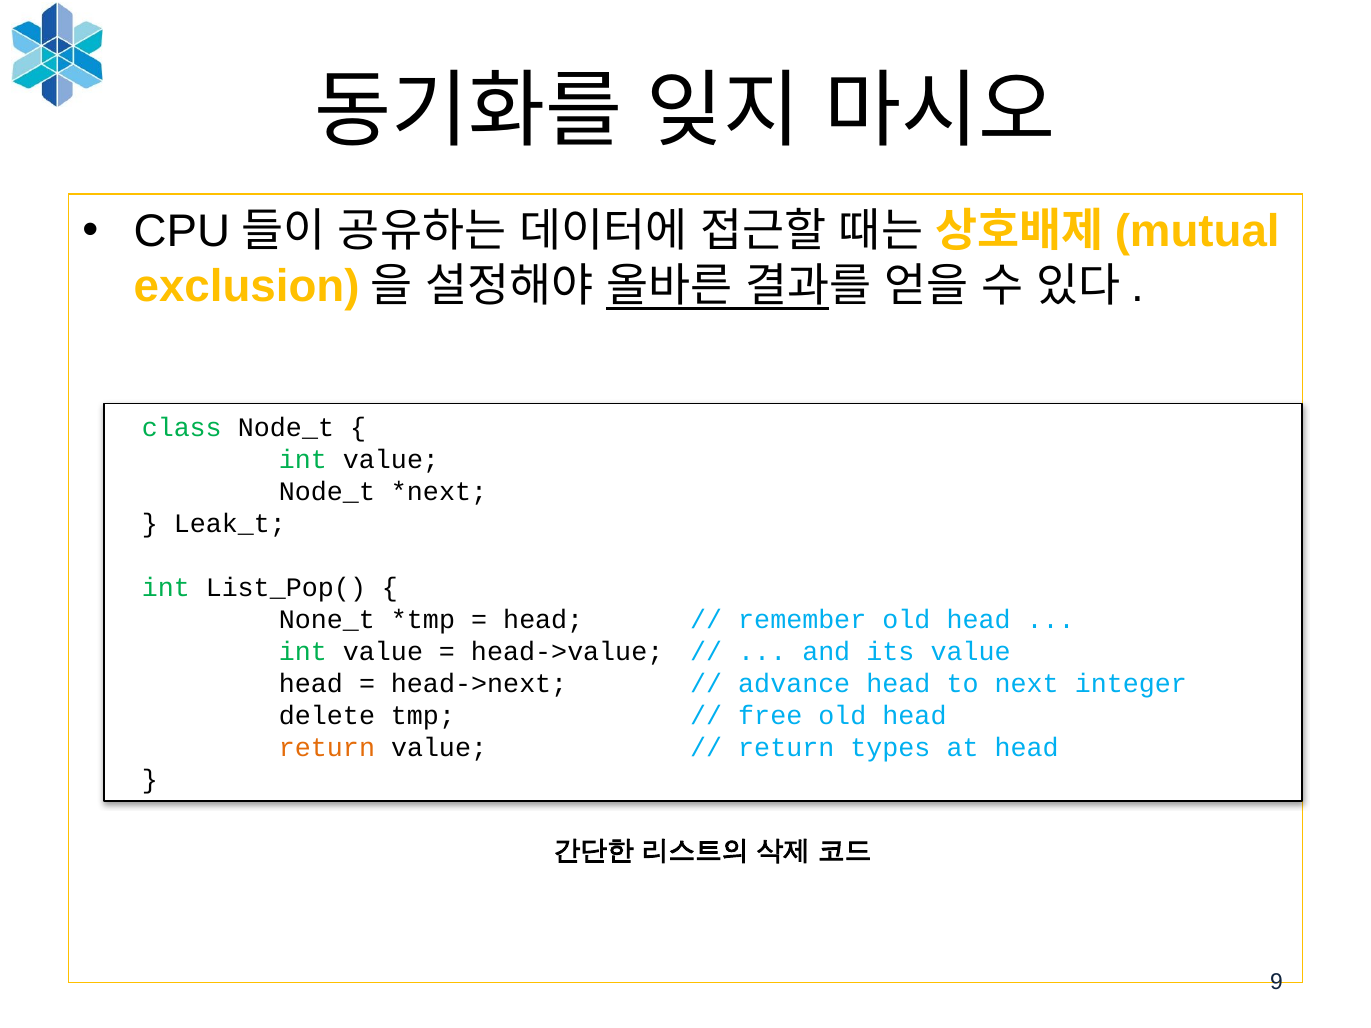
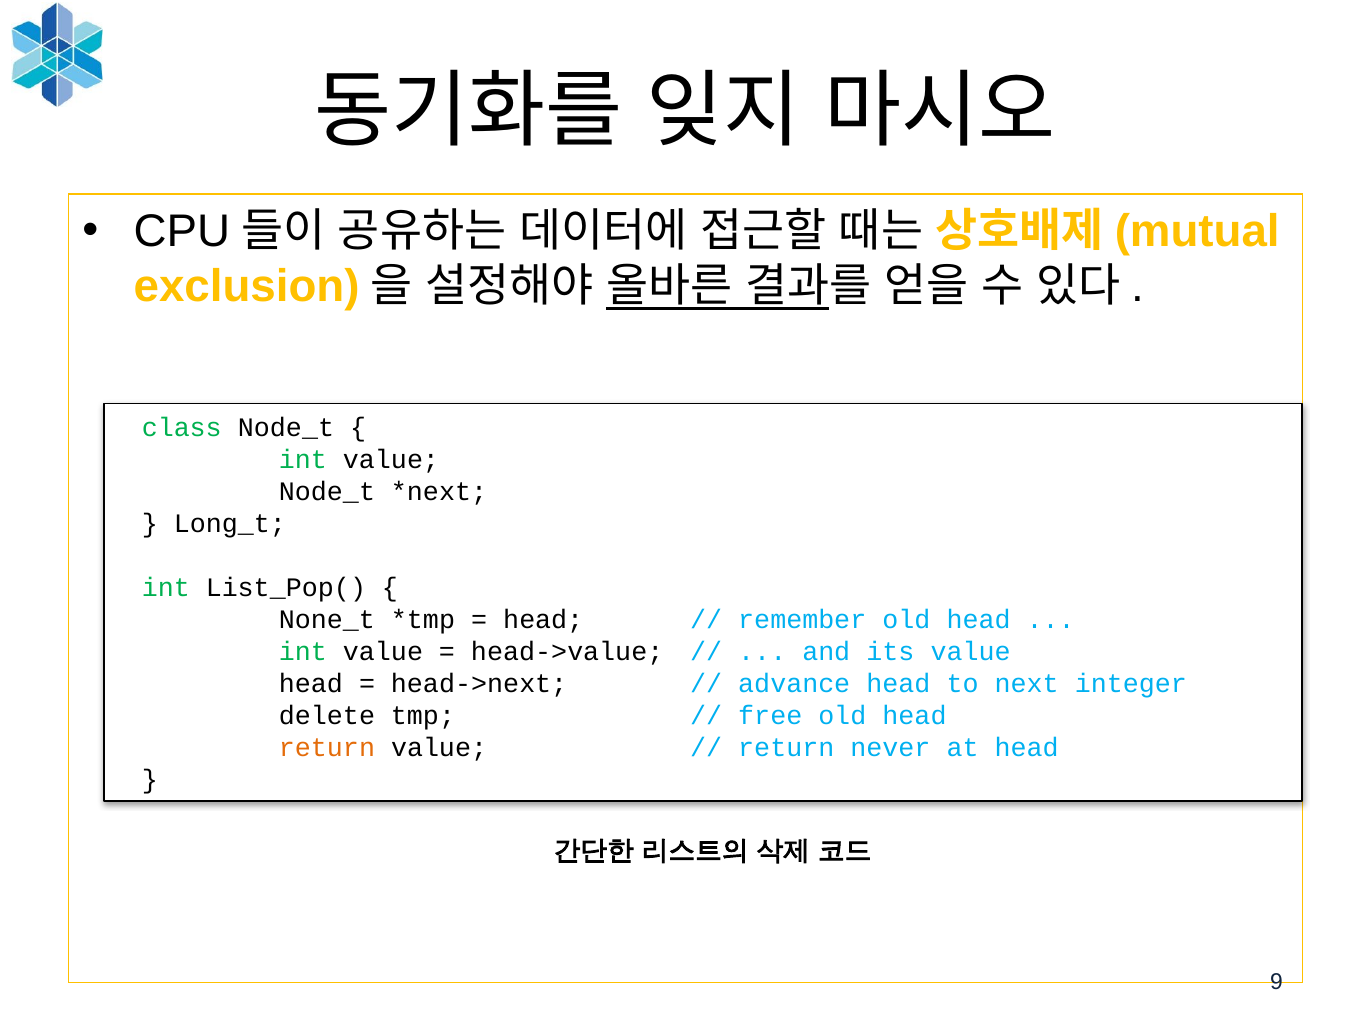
Leak_t: Leak_t -> Long_t (230, 524)
types: types -> never (890, 748)
